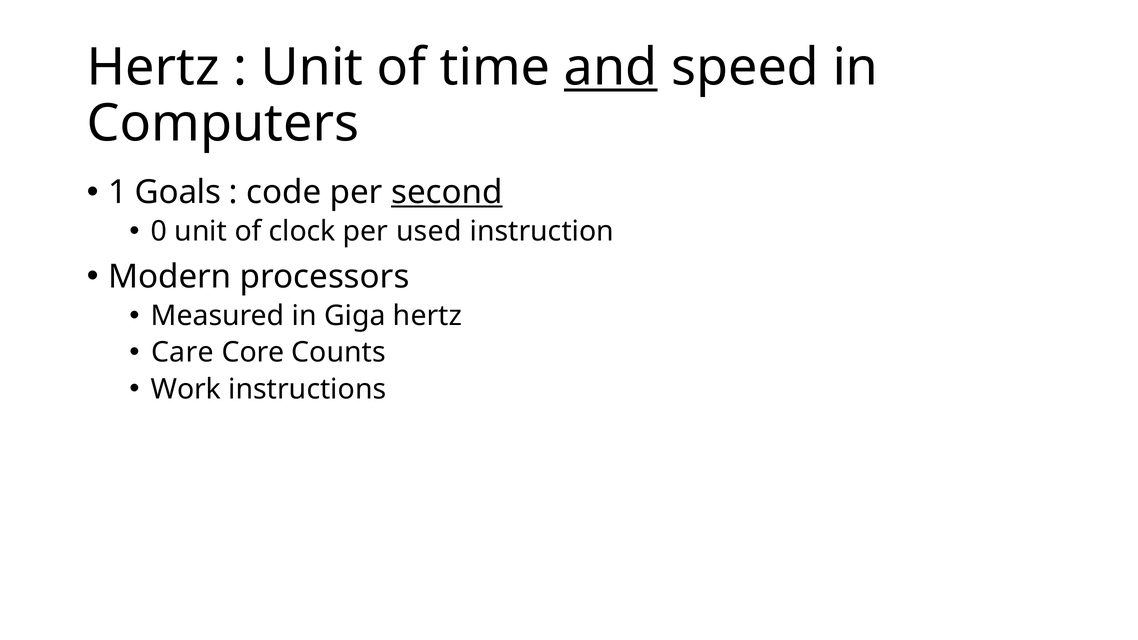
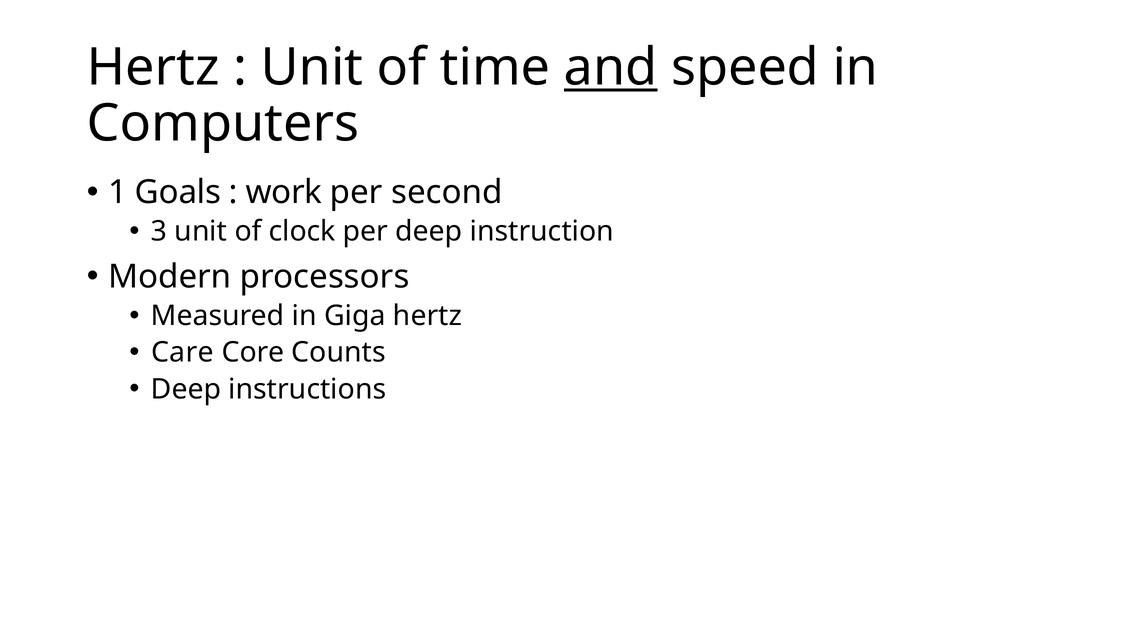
code: code -> work (284, 192)
second underline: present -> none (447, 192)
0: 0 -> 3 (159, 232)
per used: used -> deep (429, 232)
Work: Work -> Deep (186, 389)
